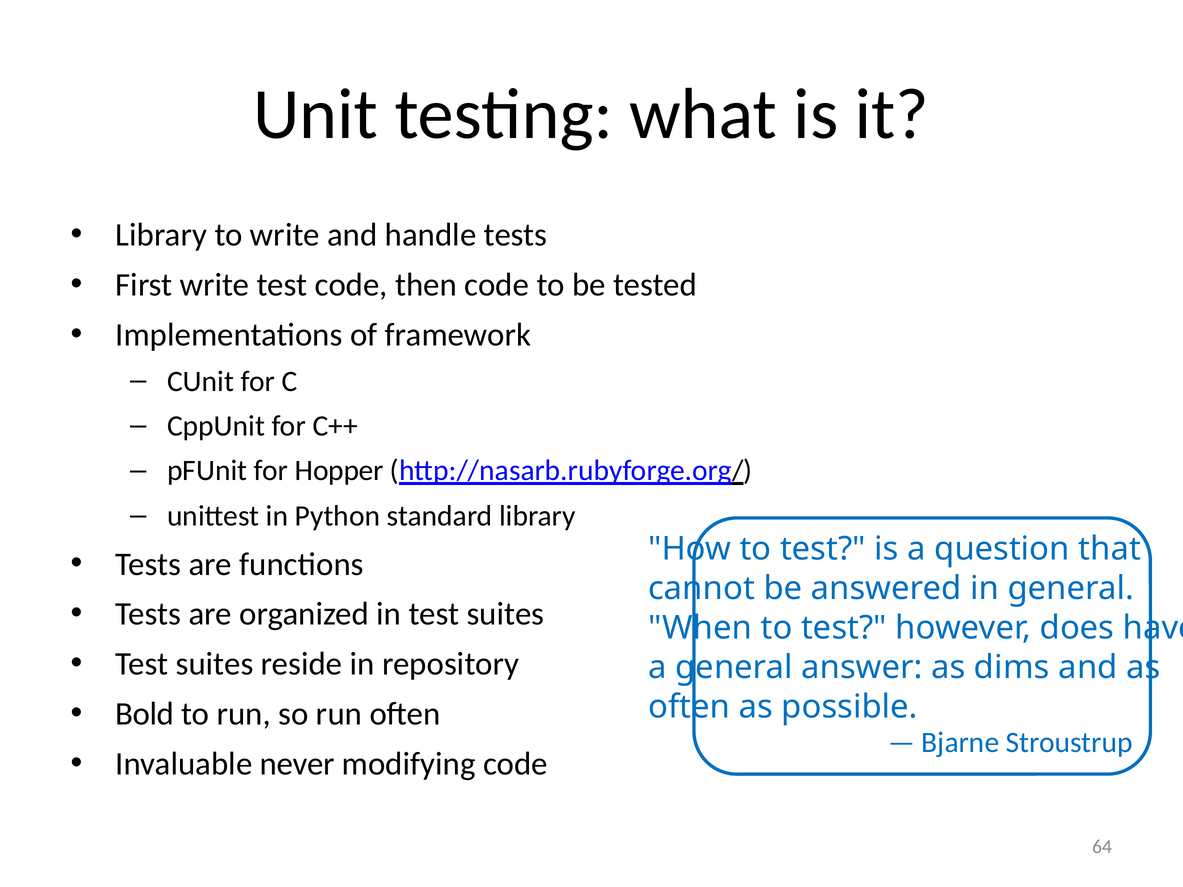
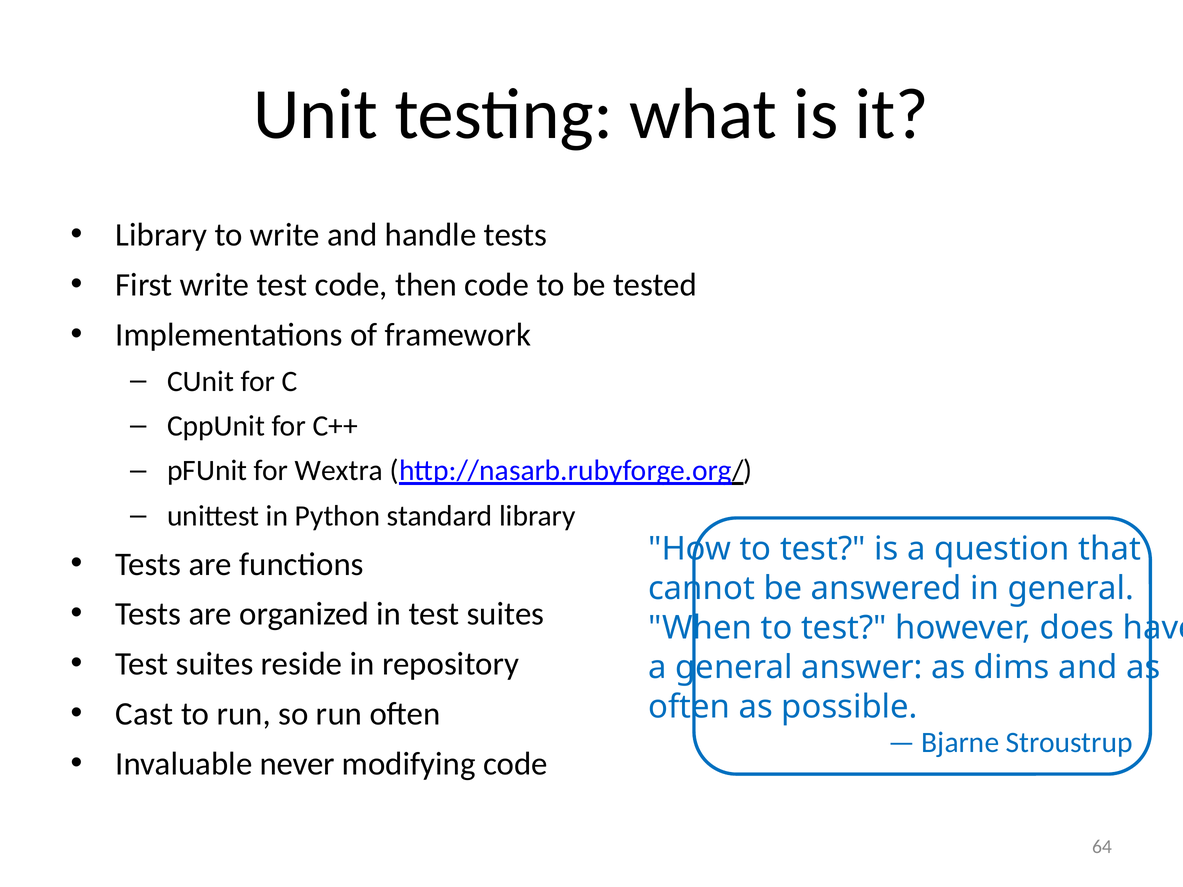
Hopper: Hopper -> Wextra (339, 471)
Bold: Bold -> Cast (144, 714)
